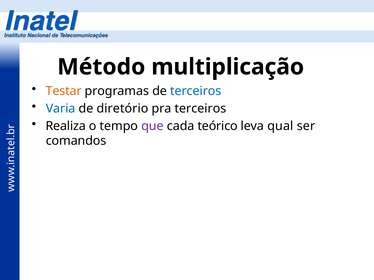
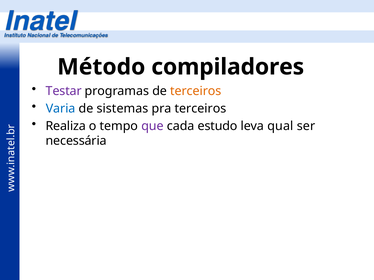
multiplicação: multiplicação -> compiladores (228, 67)
Testar colour: orange -> purple (64, 91)
terceiros colour: blue -> orange (196, 91)
diretório: diretório -> sistemas (122, 109)
teórico: teórico -> estudo (218, 126)
comandos: comandos -> necessária (76, 141)
